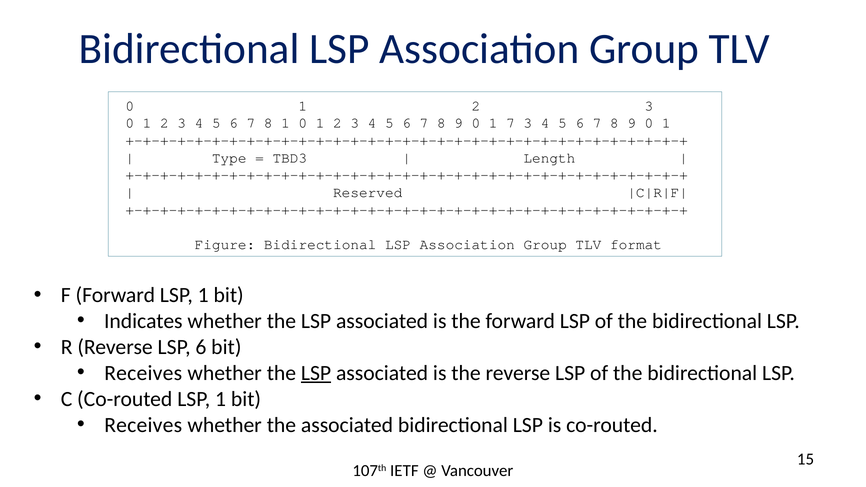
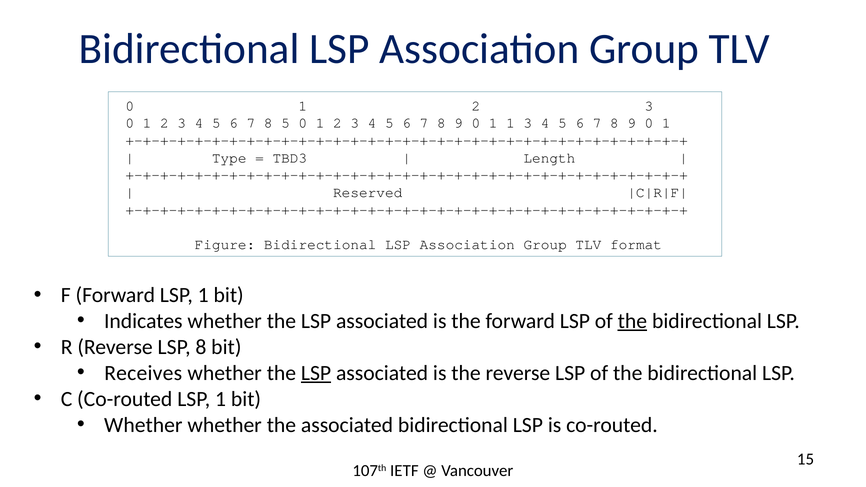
8 1: 1 -> 5 (285, 123)
1 7: 7 -> 1 (510, 123)
the underline: none -> present (632, 321)
LSP 6: 6 -> 8 (201, 347)
Receives: Receives -> Whether (143, 425)
